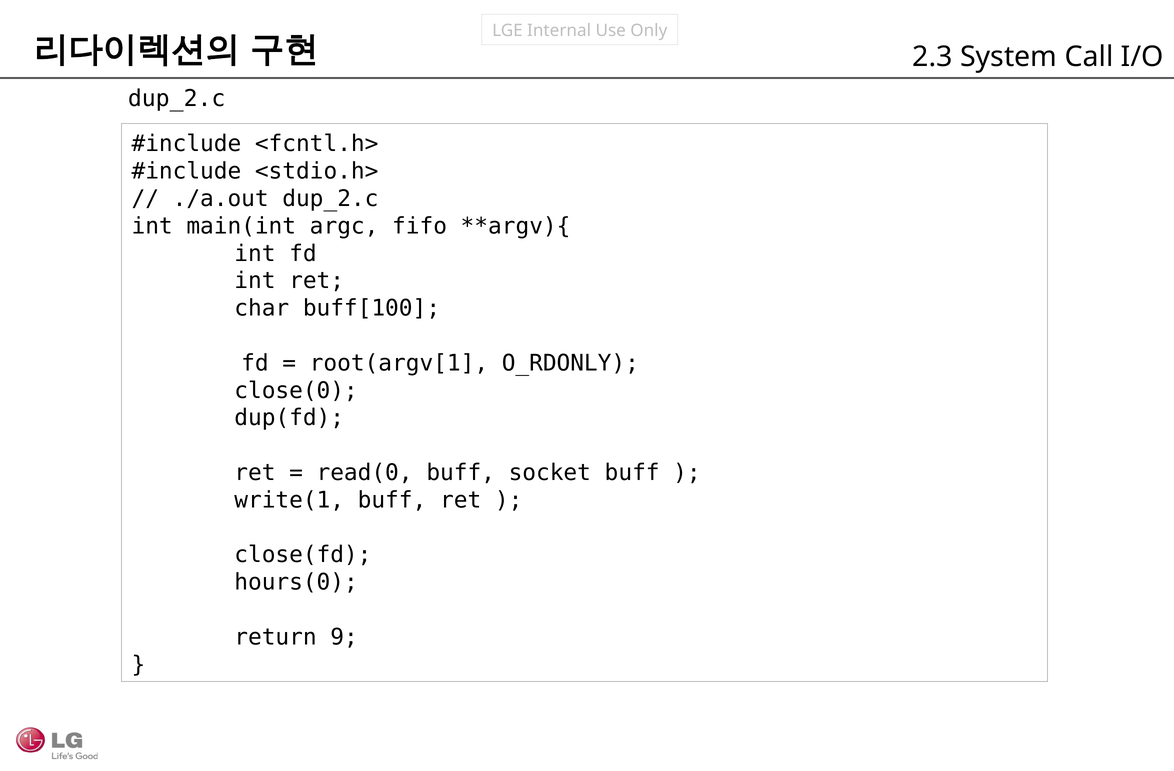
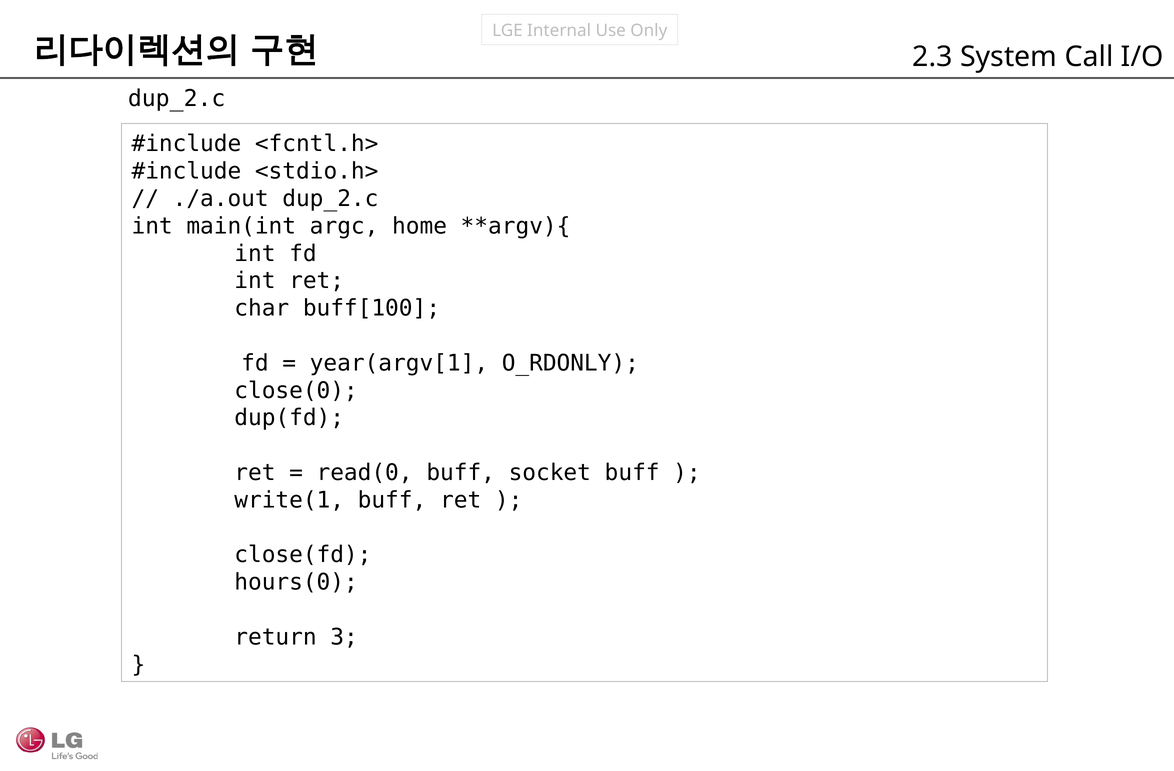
fifo: fifo -> home (420, 226)
root(argv[1: root(argv[1 -> year(argv[1 (399, 363)
9: 9 -> 3 (344, 637)
